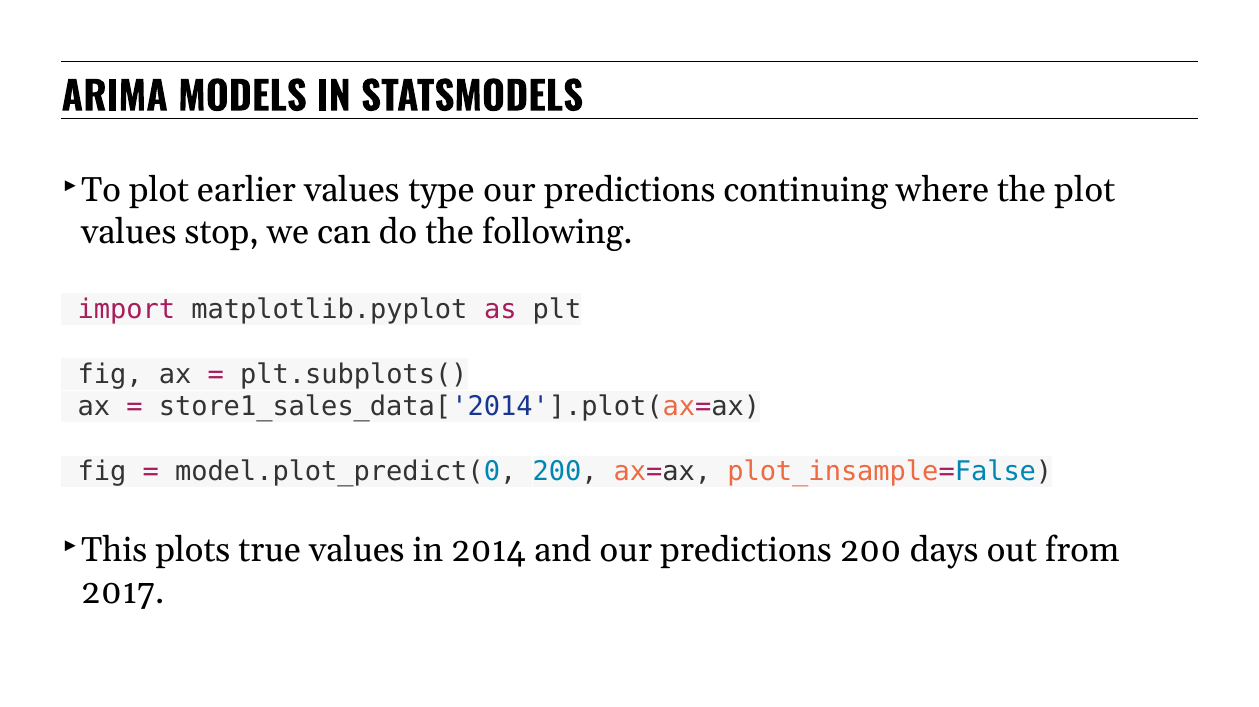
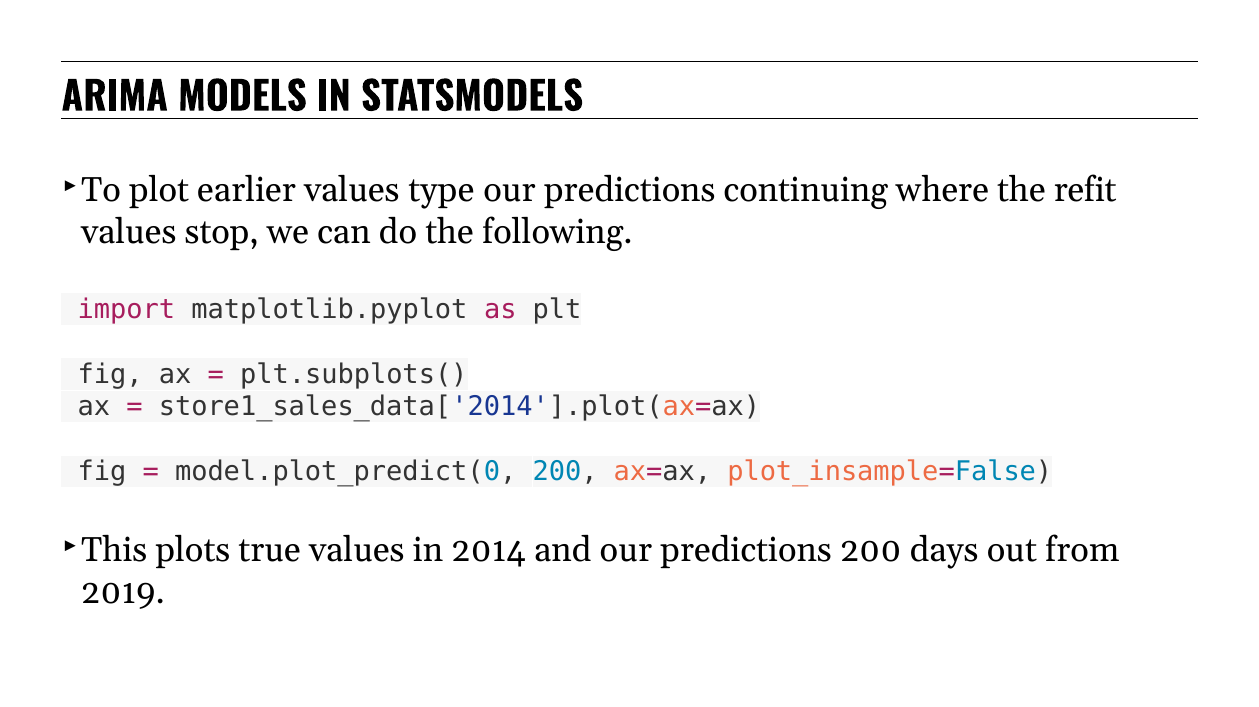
the plot: plot -> refit (1085, 190)
2017: 2017 -> 2019 (123, 592)
